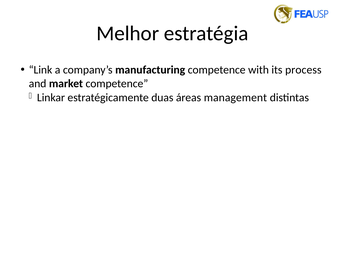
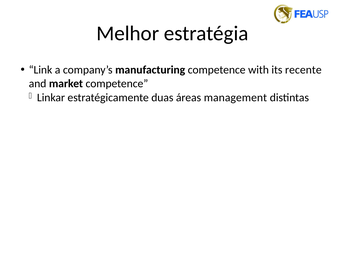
process: process -> recente (303, 70)
